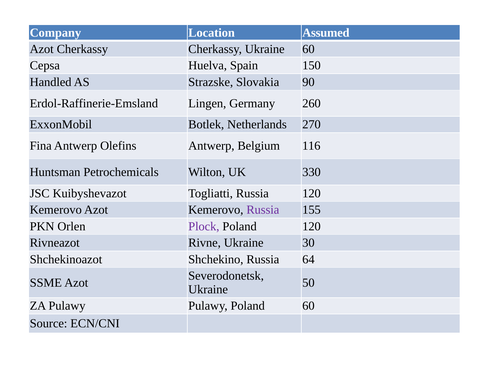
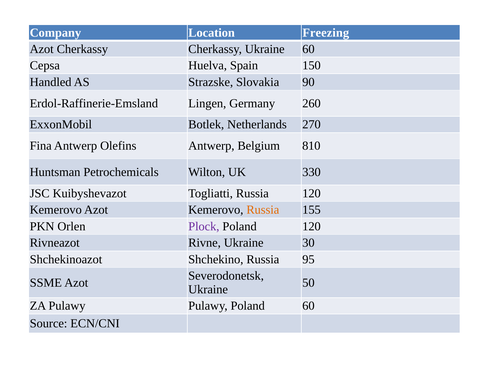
Assumed: Assumed -> Freezing (326, 33)
116: 116 -> 810 (311, 146)
Russia colour: purple -> orange (263, 210)
64: 64 -> 95 (308, 260)
